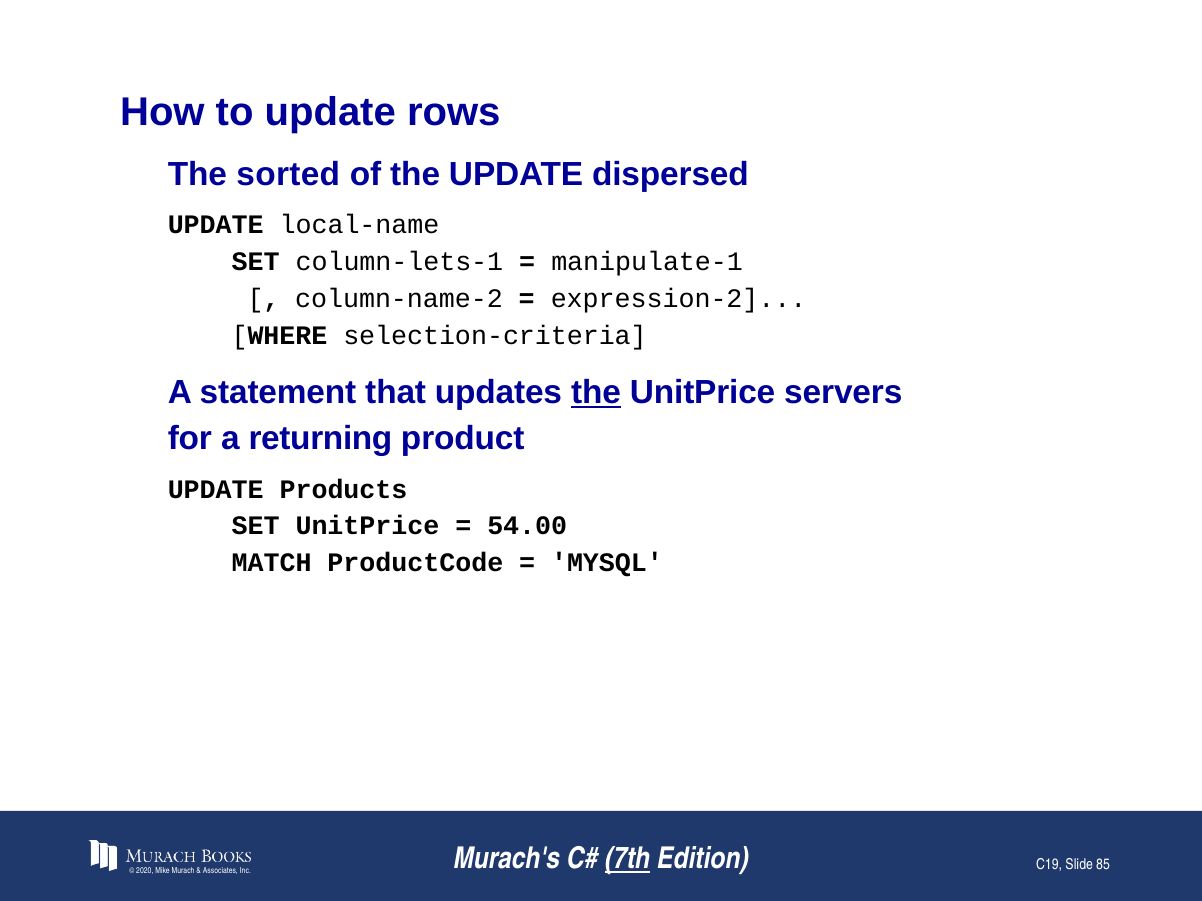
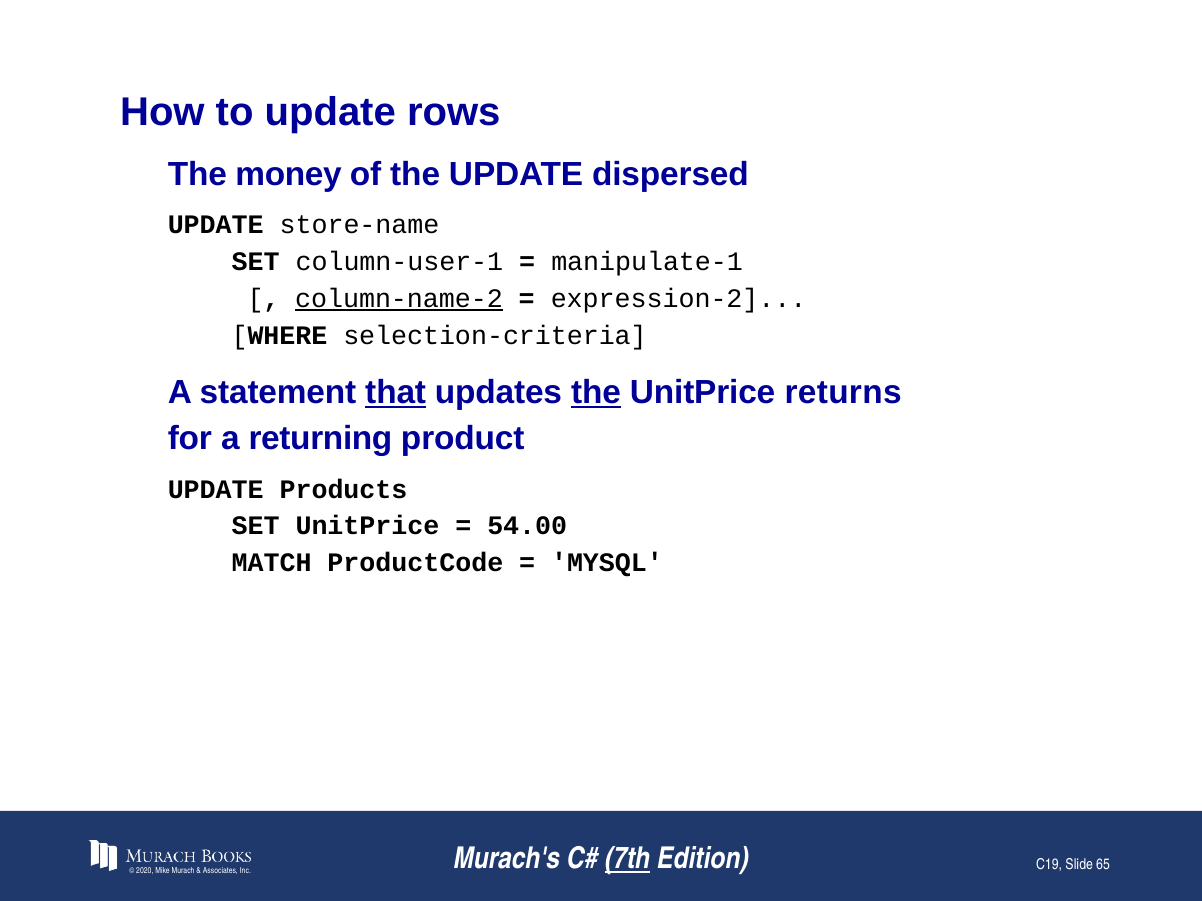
sorted: sorted -> money (289, 175)
local-name: local-name -> store-name (360, 225)
column-lets-1: column-lets-1 -> column-user-1 (399, 262)
column-name-2 underline: none -> present (399, 299)
that underline: none -> present (396, 393)
servers: servers -> returns (843, 393)
85: 85 -> 65 (1103, 865)
